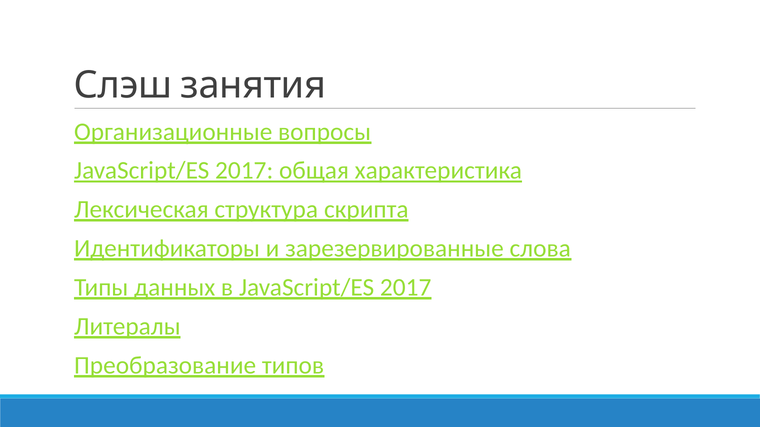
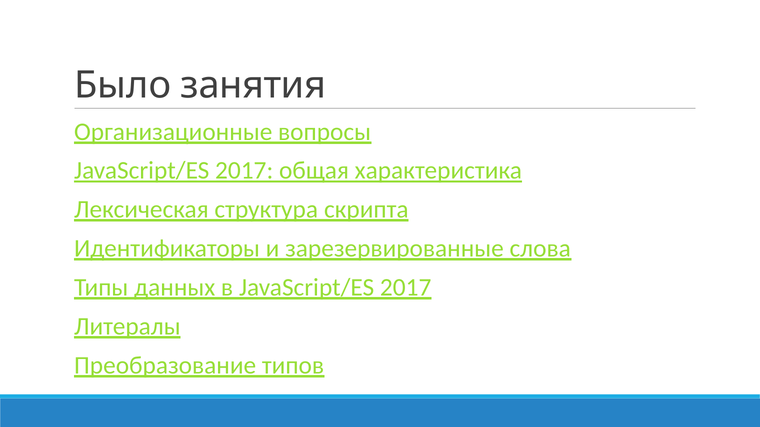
Слэш: Слэш -> Было (123, 85)
